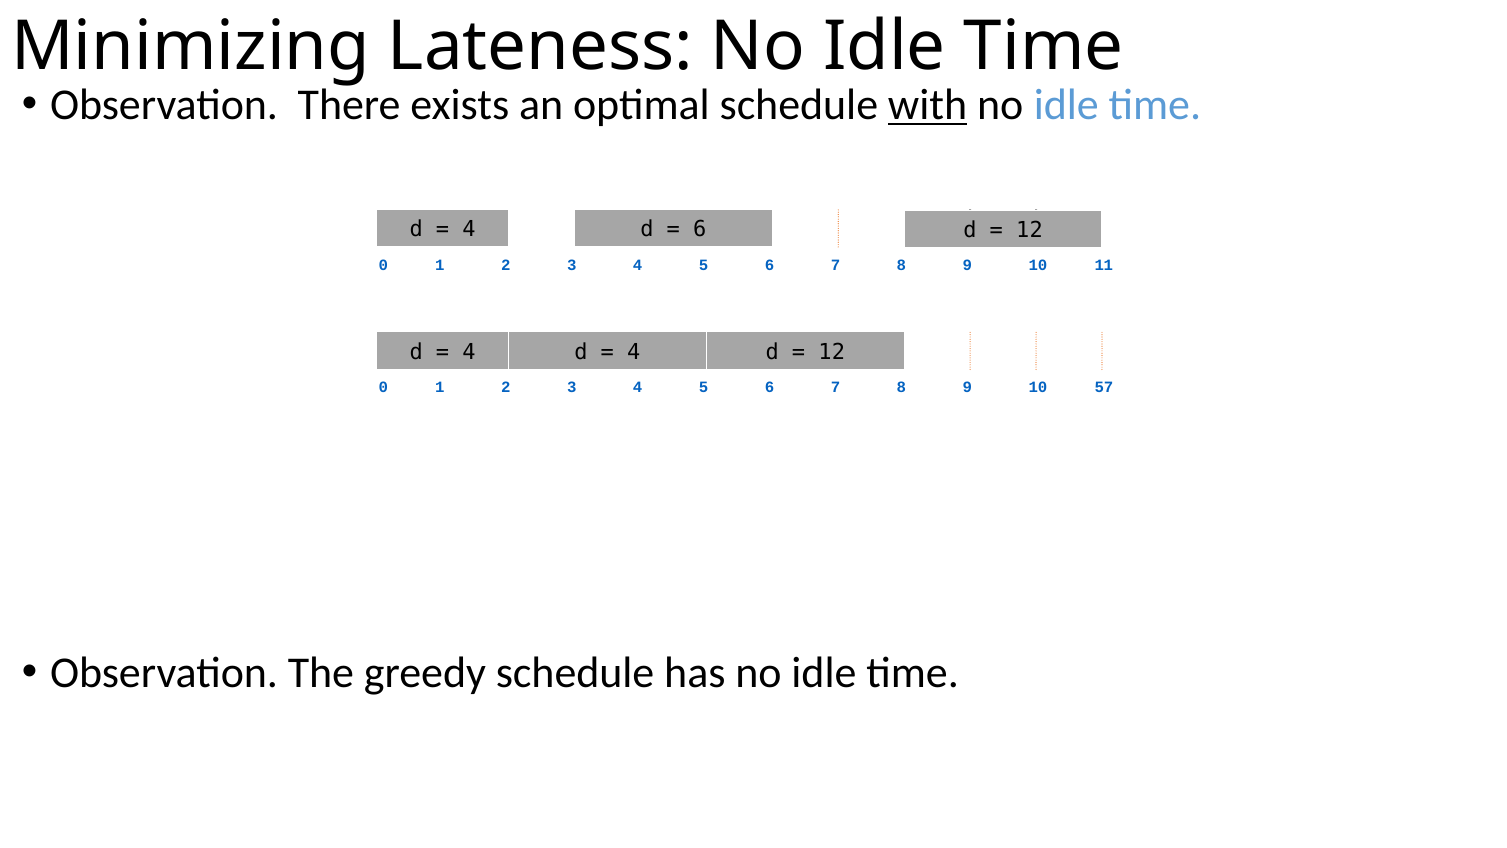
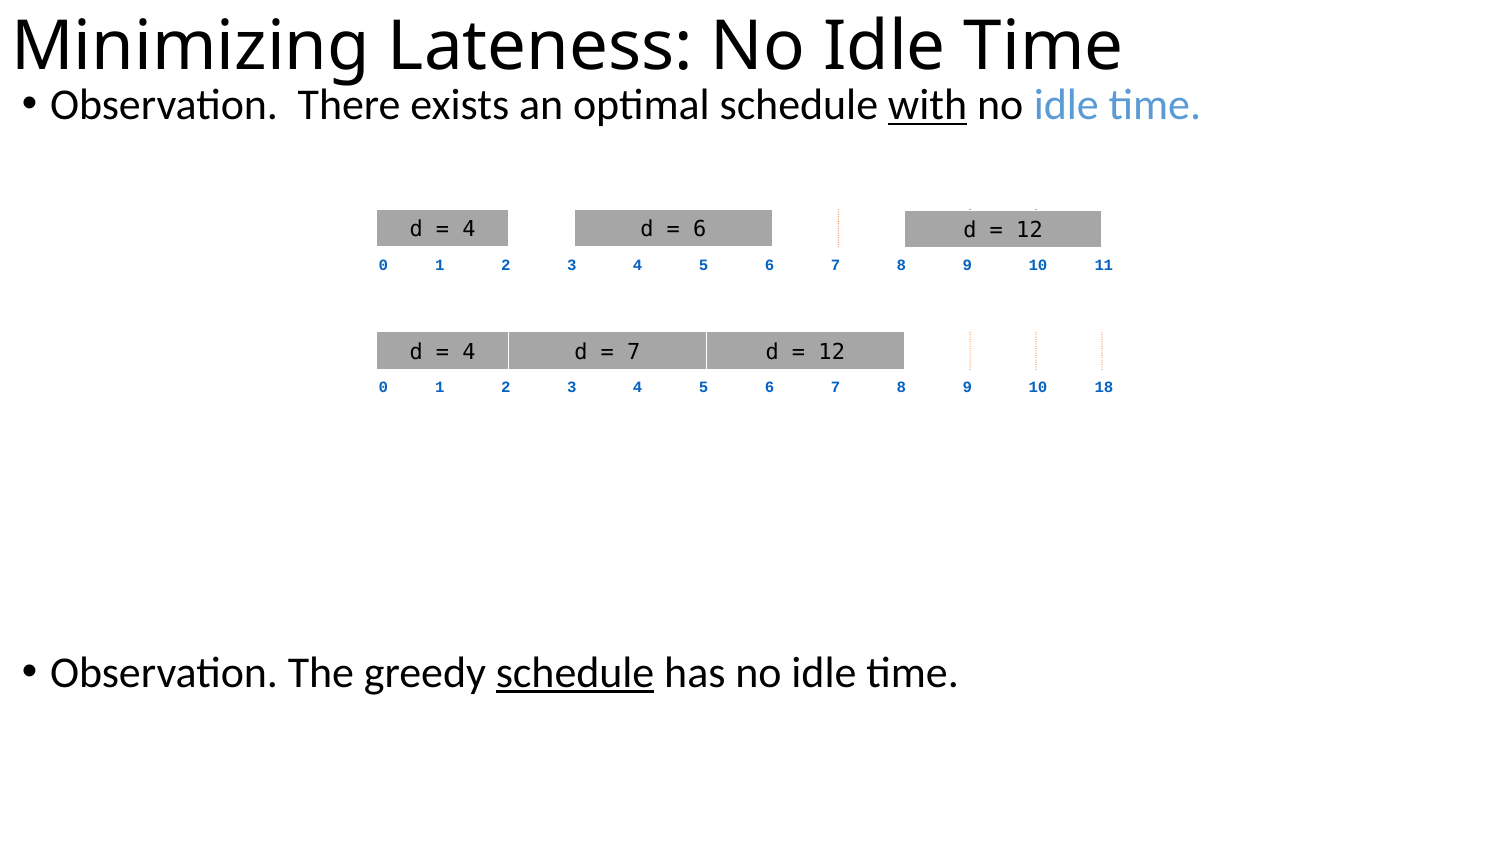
4: 4 -> 7 (634, 352)
57: 57 -> 18 (1104, 387)
schedule underline: none -> present (575, 673)
